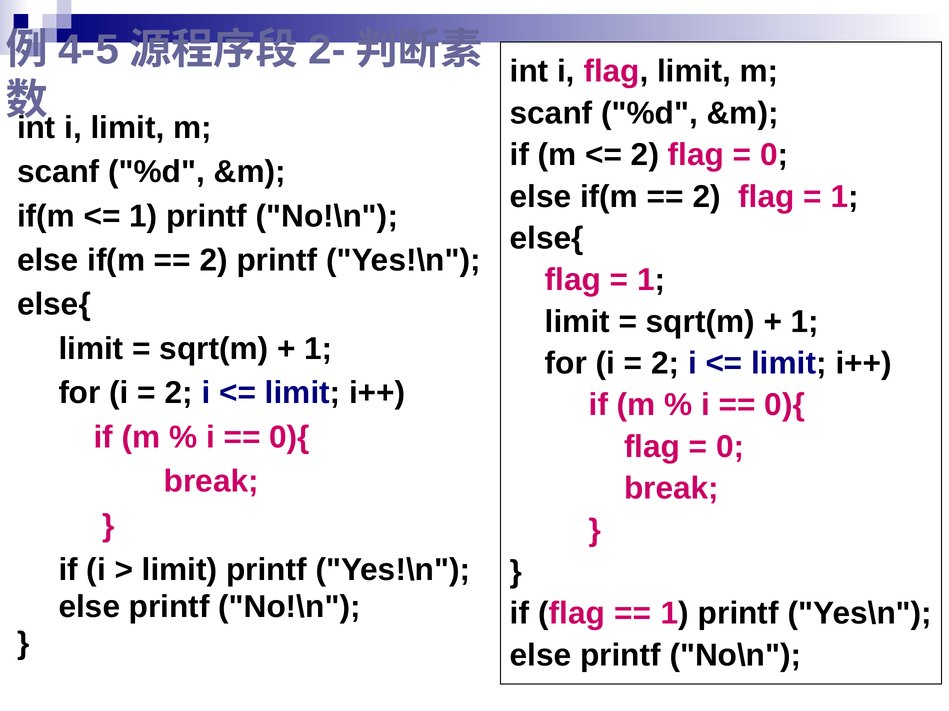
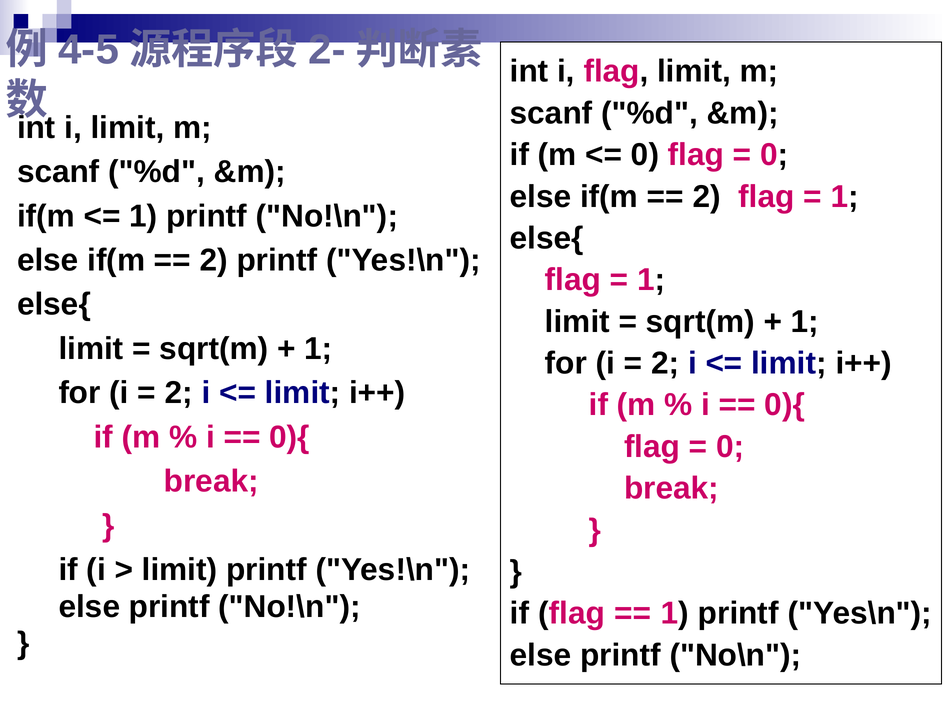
2: 2 -> 0 (645, 155)
